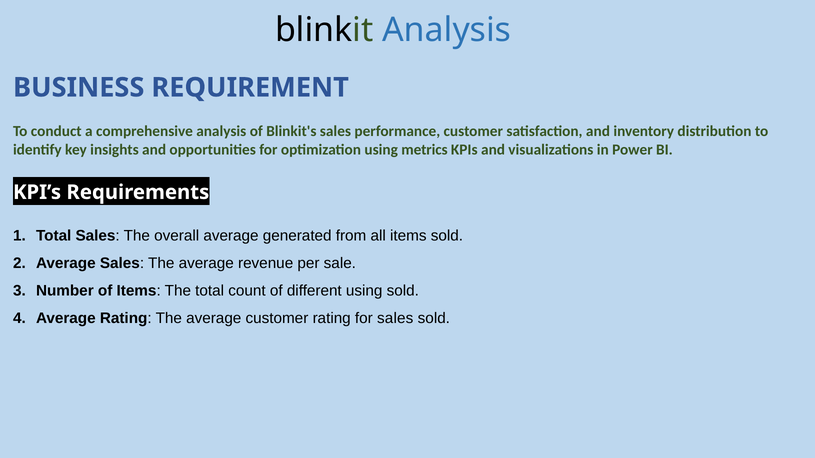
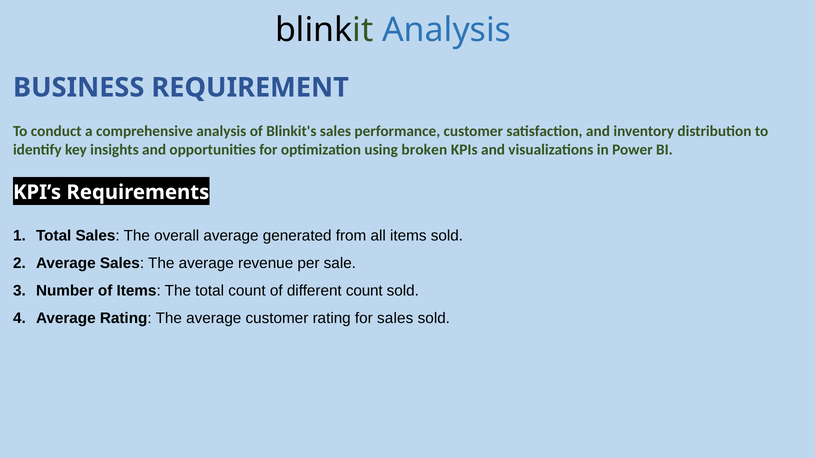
metrics: metrics -> broken (424, 150)
different using: using -> count (364, 291)
